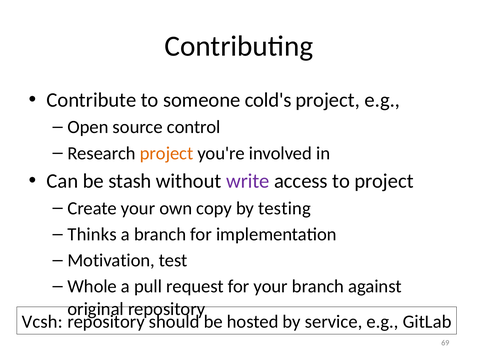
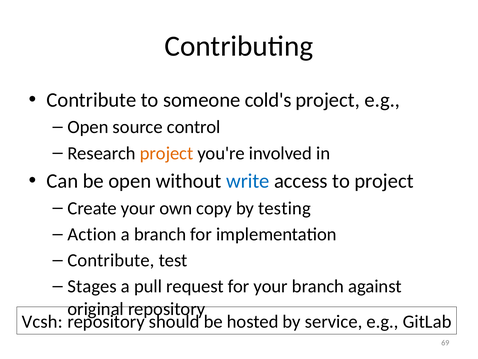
be stash: stash -> open (130, 181)
write colour: purple -> blue (248, 181)
Thinks: Thinks -> Action (92, 234)
Motivation: Motivation -> Contribute (111, 260)
Whole: Whole -> Stages (92, 286)
